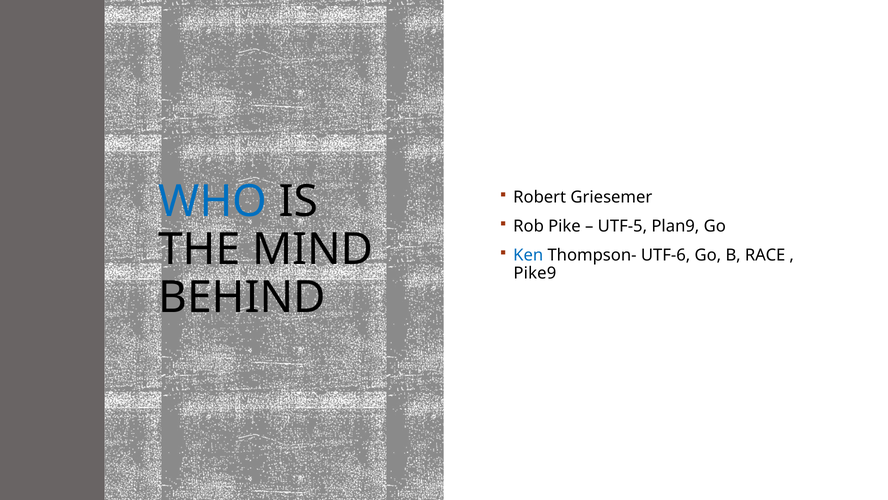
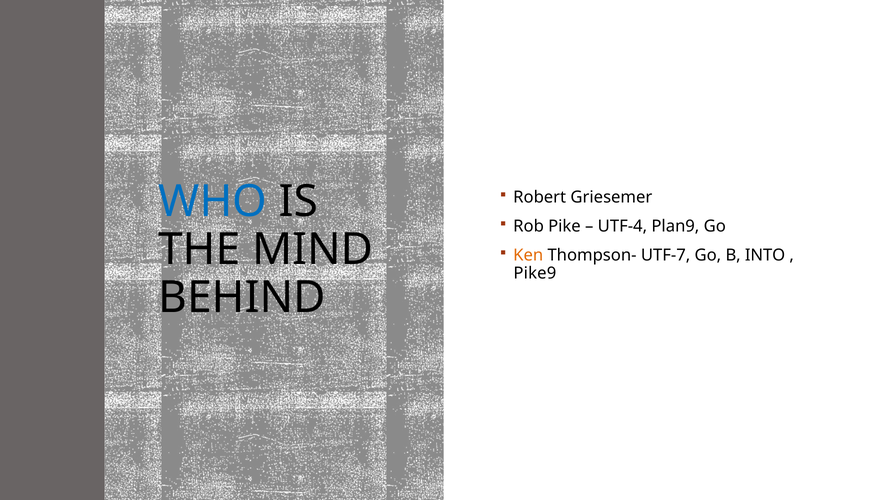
UTF-5: UTF-5 -> UTF-4 (622, 226)
Ken colour: blue -> orange (528, 255)
UTF-6: UTF-6 -> UTF-7 (666, 255)
RACE: RACE -> INTO (765, 255)
